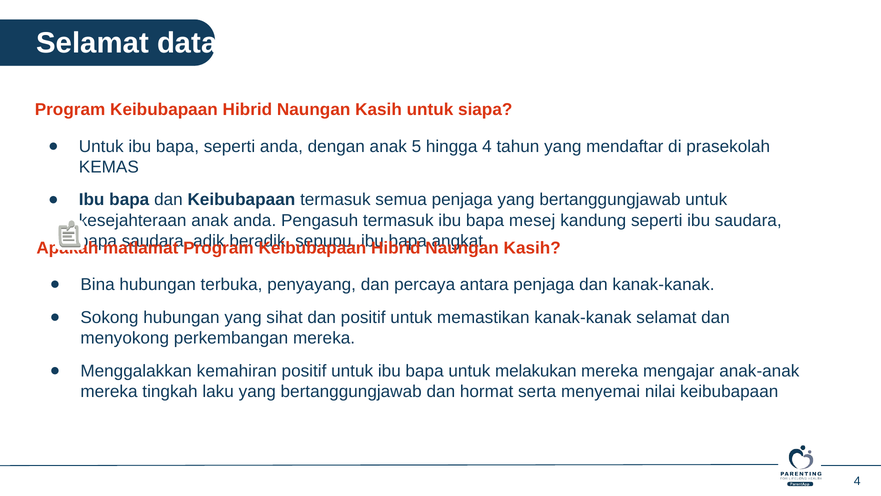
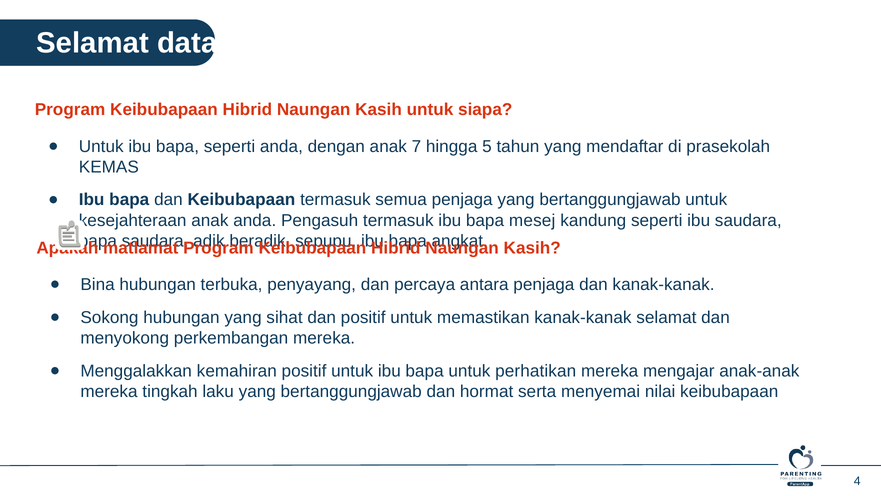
5: 5 -> 7 (416, 146)
hingga 4: 4 -> 5 (487, 146)
melakukan: melakukan -> perhatikan (536, 371)
